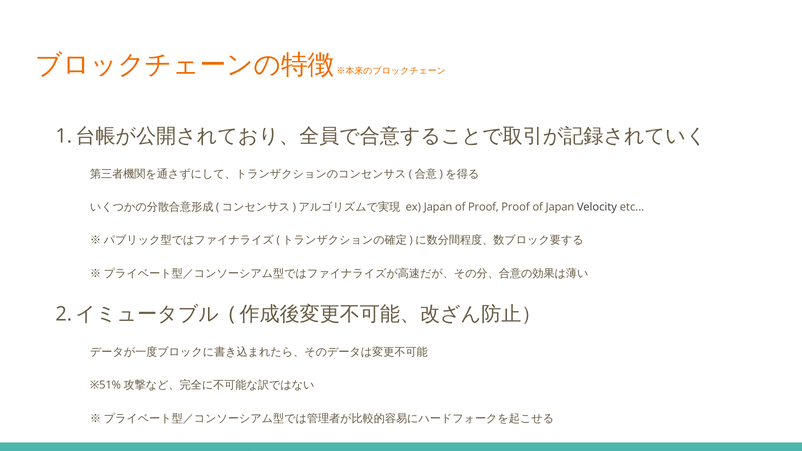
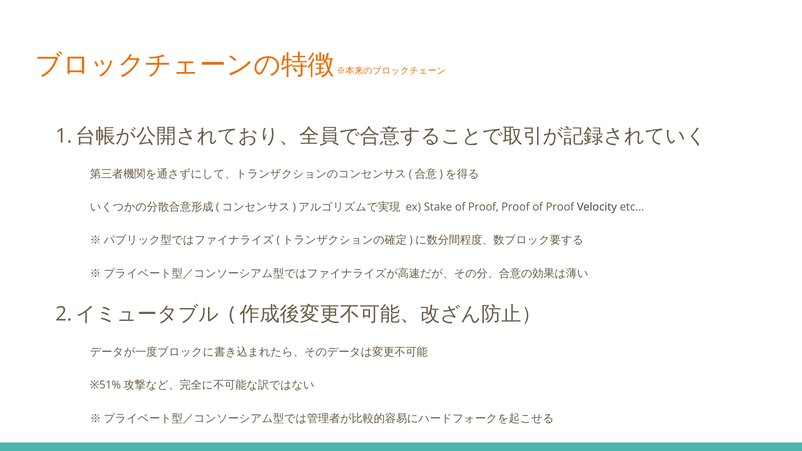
ex Japan: Japan -> Stake (438, 207)
Proof of Japan: Japan -> Proof (560, 207)
